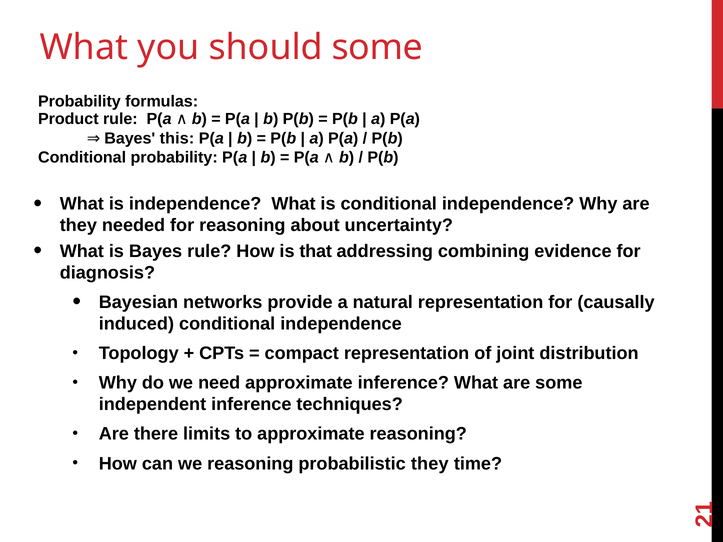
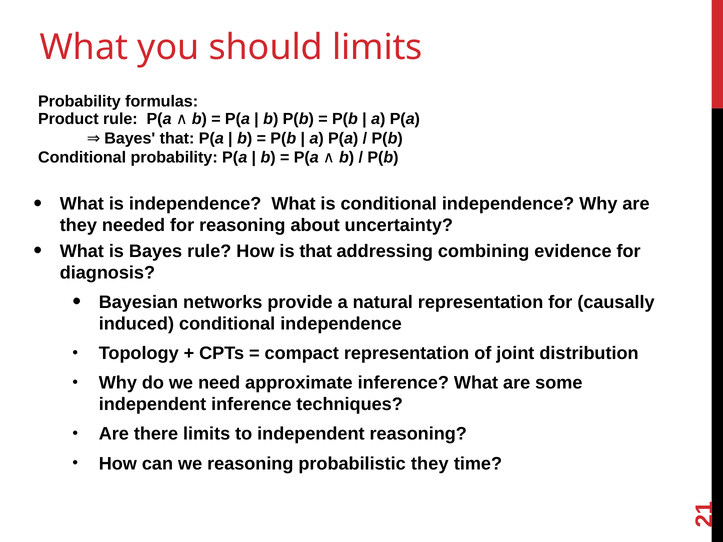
should some: some -> limits (377, 48)
Bayes this: this -> that (177, 138)
to approximate: approximate -> independent (311, 434)
